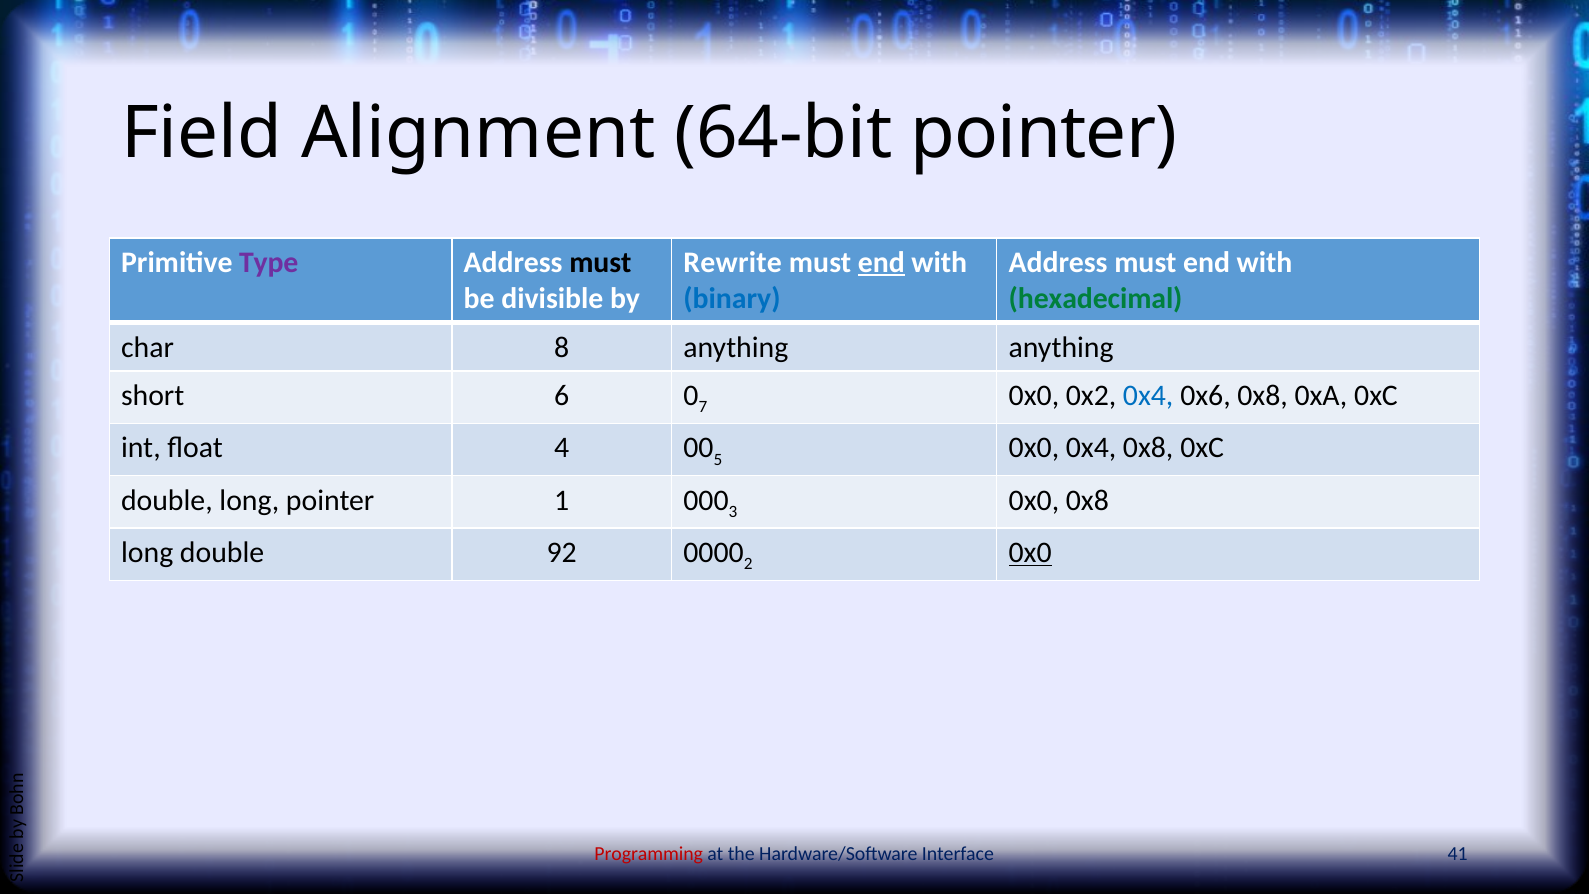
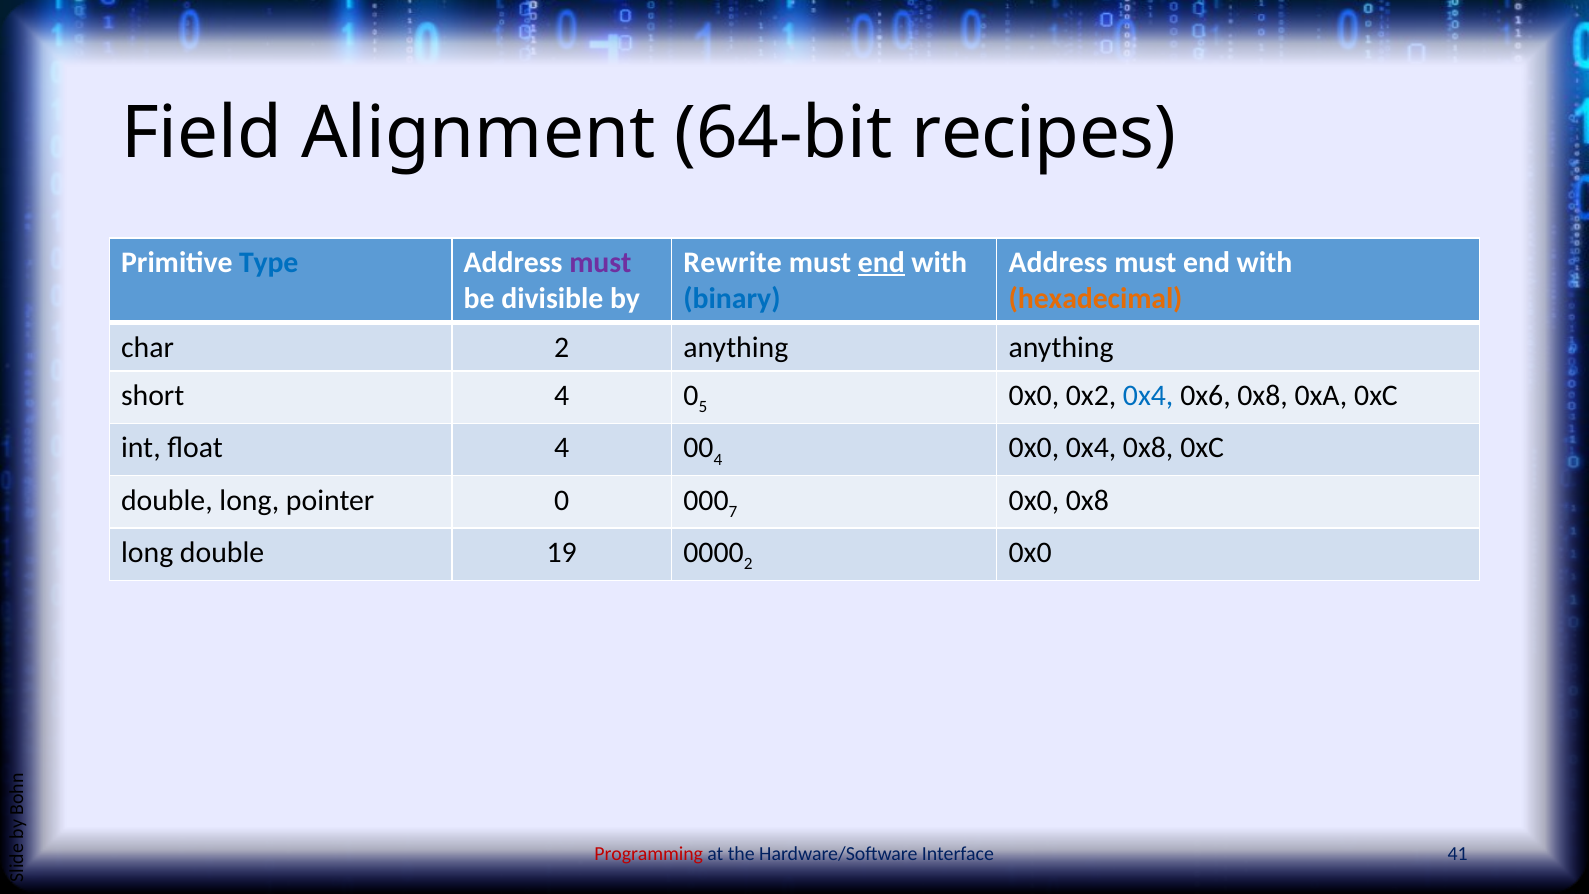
64-bit pointer: pointer -> recipes (1044, 133)
Type colour: purple -> blue (269, 262)
must colour: black -> purple (600, 262)
hexadecimal colour: green -> orange (1096, 299)
char 8: 8 -> 2 (562, 347)
short 6: 6 -> 4 (562, 395)
7: 7 -> 5 (703, 407)
5: 5 -> 4 (718, 459)
pointer 1: 1 -> 0 (562, 500)
3: 3 -> 7 (733, 512)
92: 92 -> 19 (562, 553)
0x0 underline: present -> none (1030, 553)
